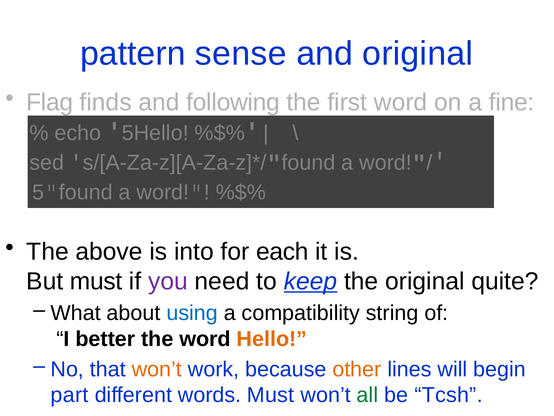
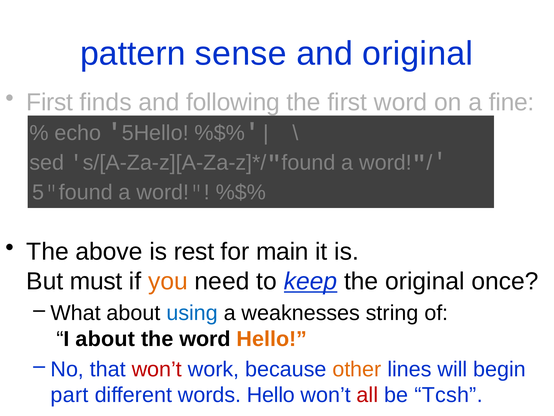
Flag: Flag -> First (50, 102)
into: into -> rest (194, 251)
each: each -> main (282, 251)
you colour: purple -> orange (168, 281)
quite: quite -> once (505, 281)
compatibility: compatibility -> weaknesses (301, 313)
I better: better -> about (105, 339)
won’t colour: orange -> red (157, 369)
words Must: Must -> Hello (271, 395)
all colour: green -> red (367, 395)
